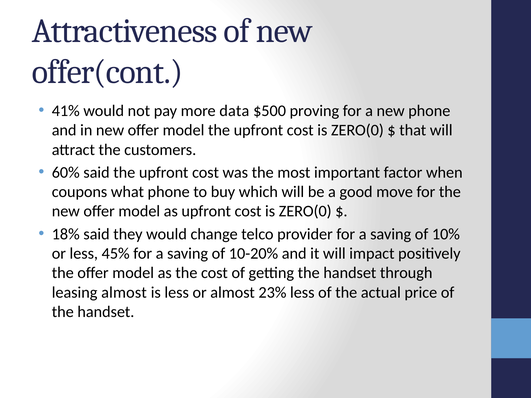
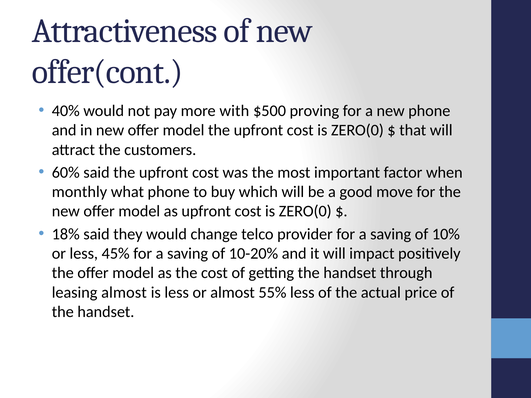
41%: 41% -> 40% (66, 111)
data: data -> with (234, 111)
coupons: coupons -> monthly (79, 192)
23%: 23% -> 55% (272, 293)
